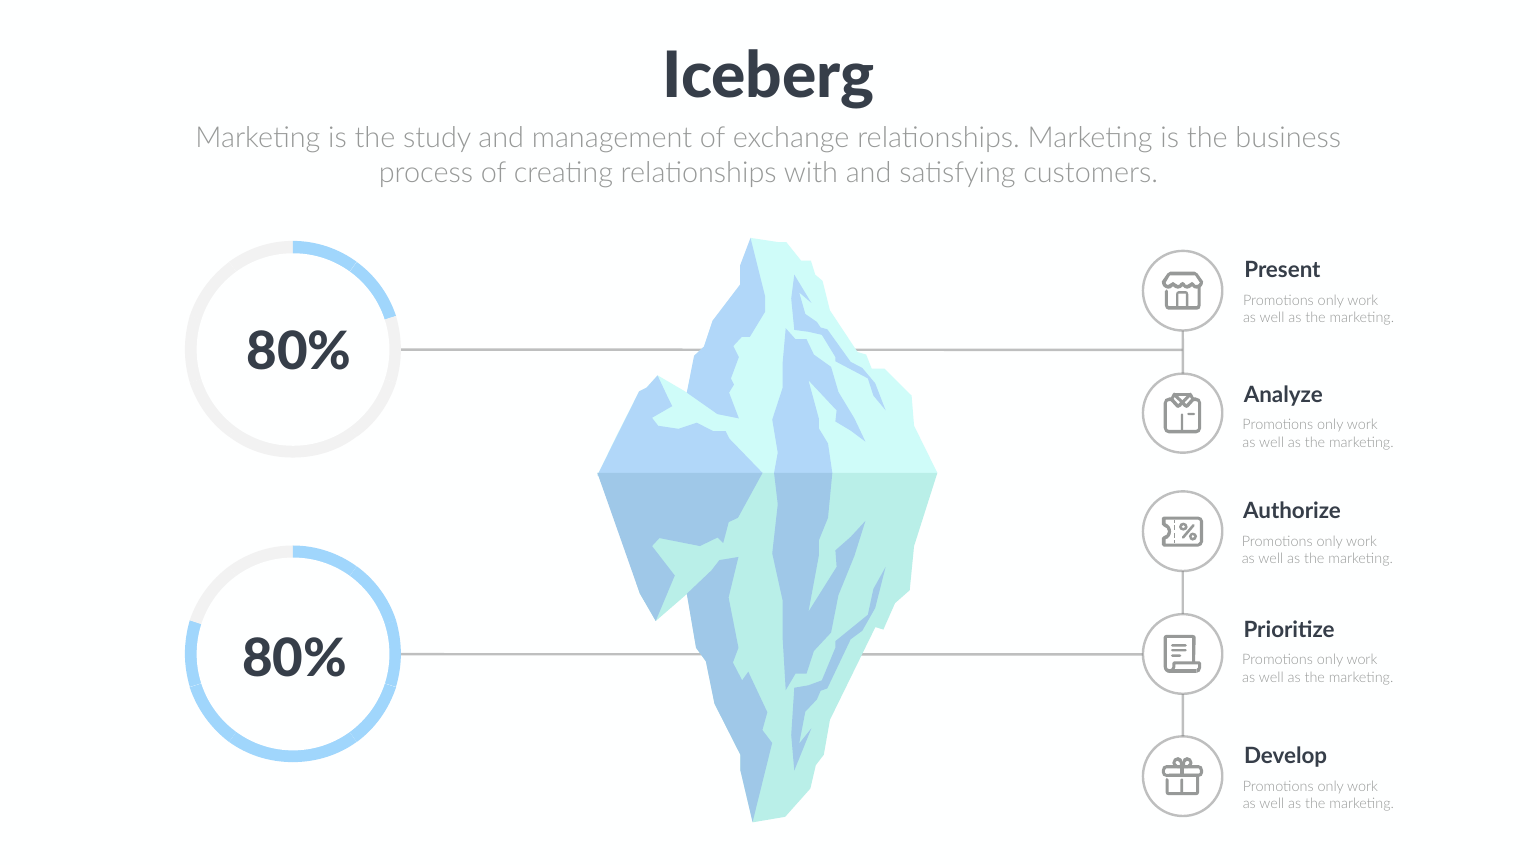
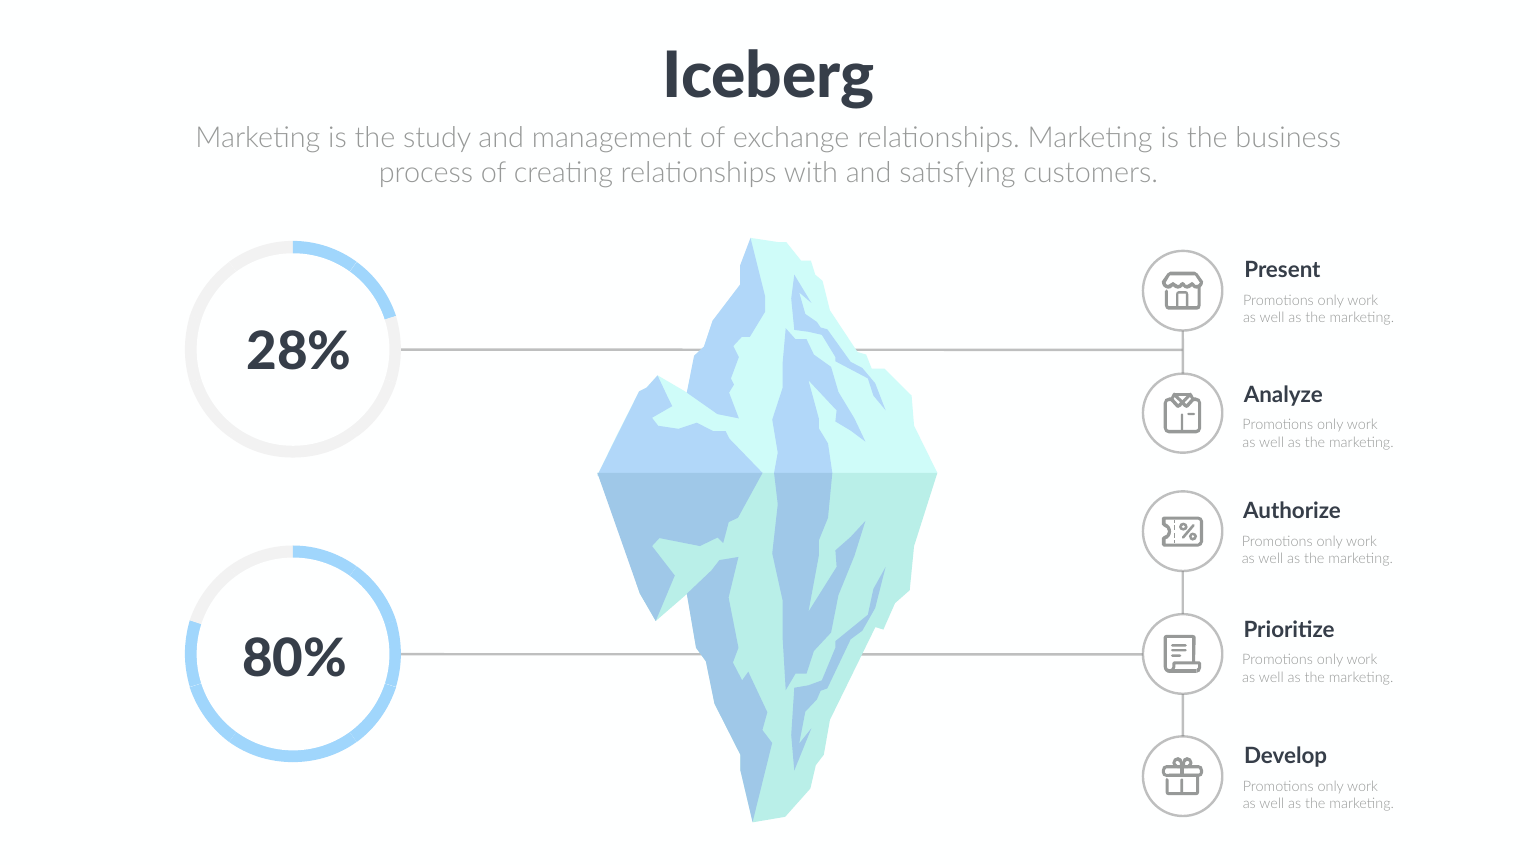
80%: 80% -> 28% (299, 352)
